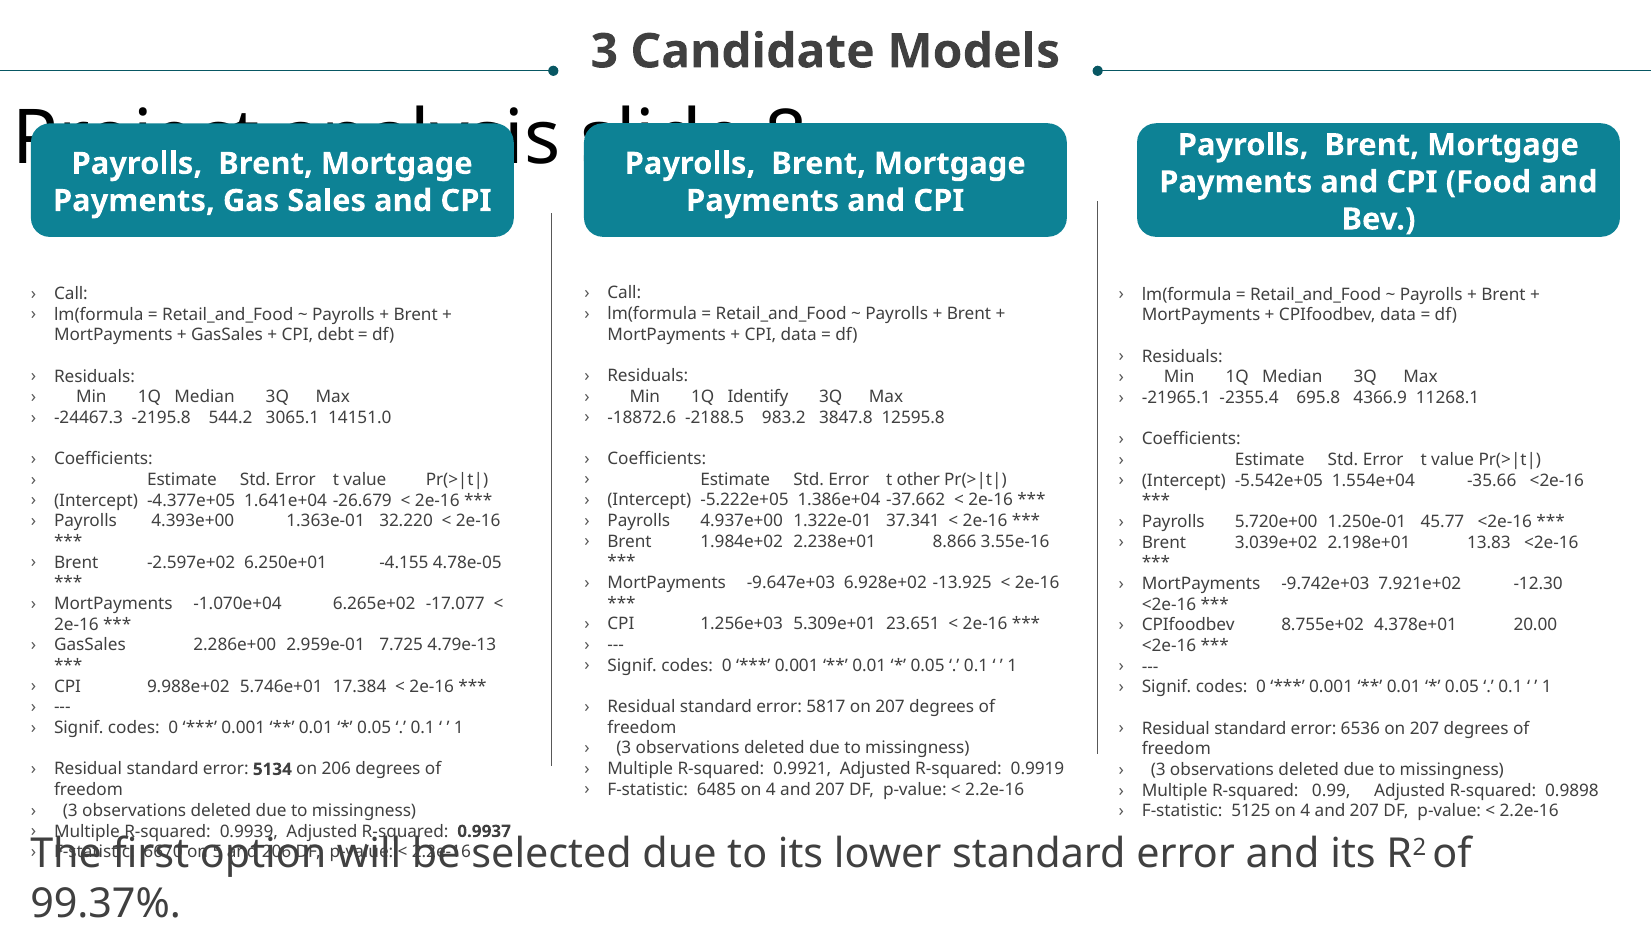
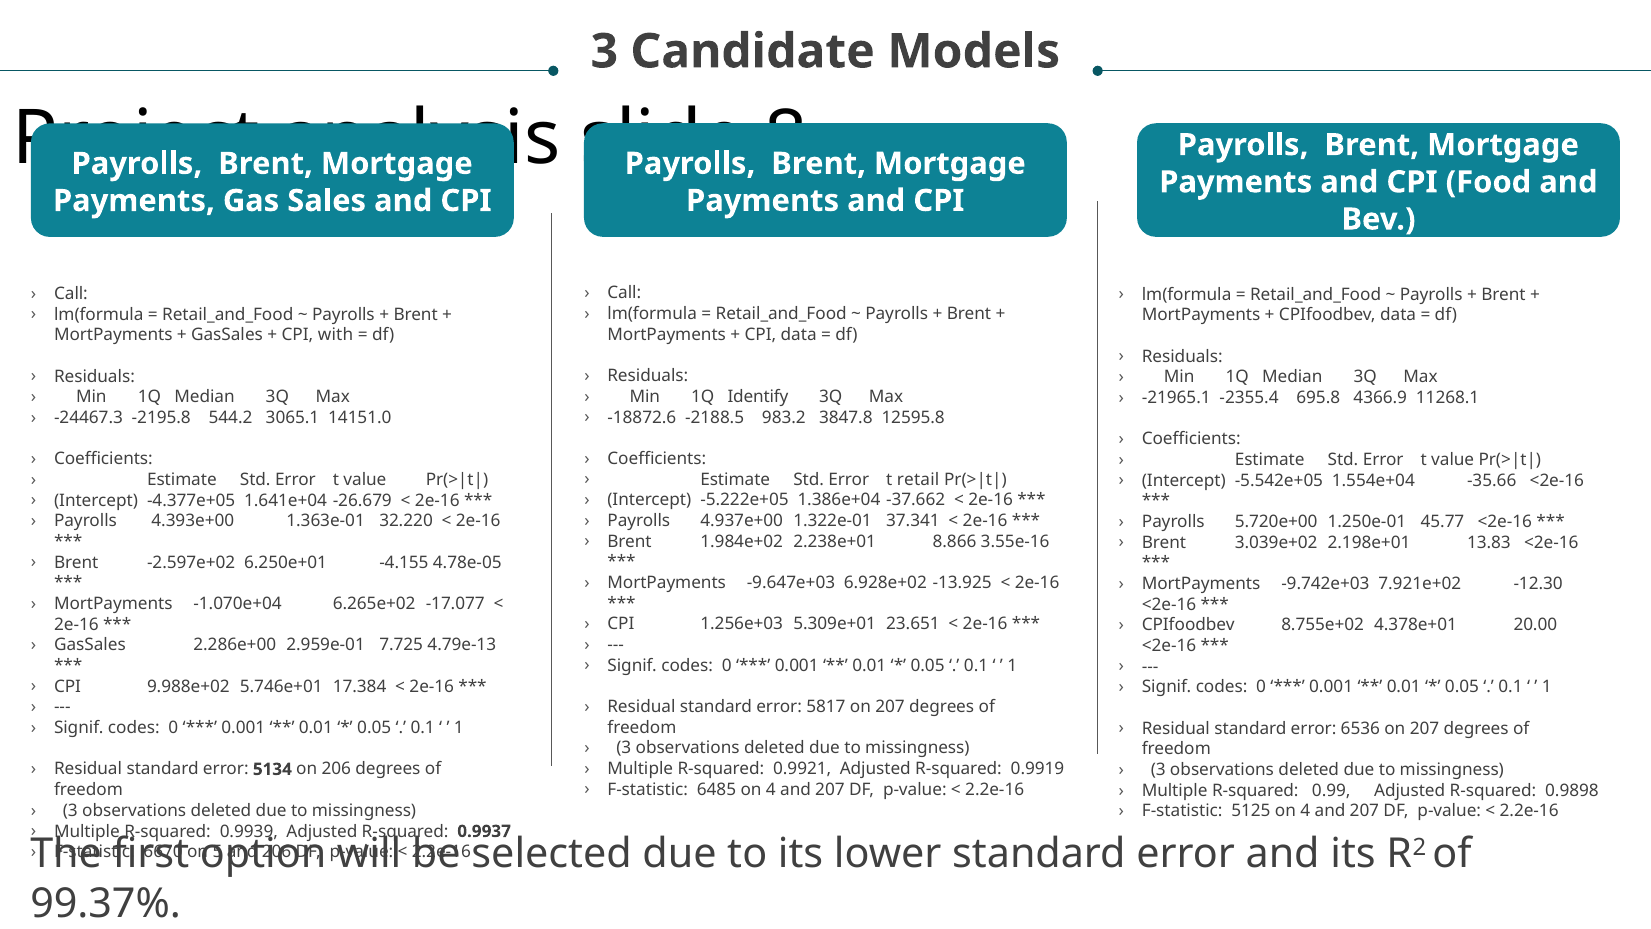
debt: debt -> with (336, 335)
other: other -> retail (918, 479)
